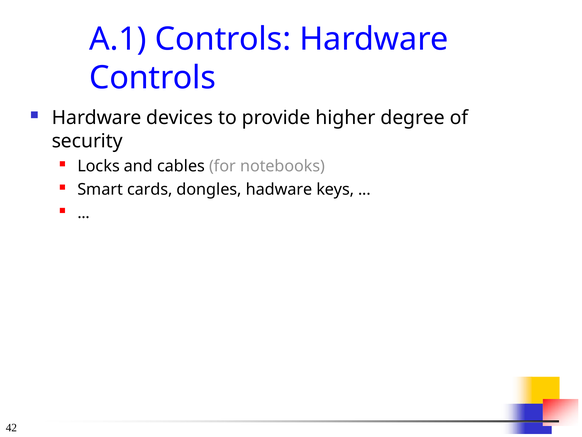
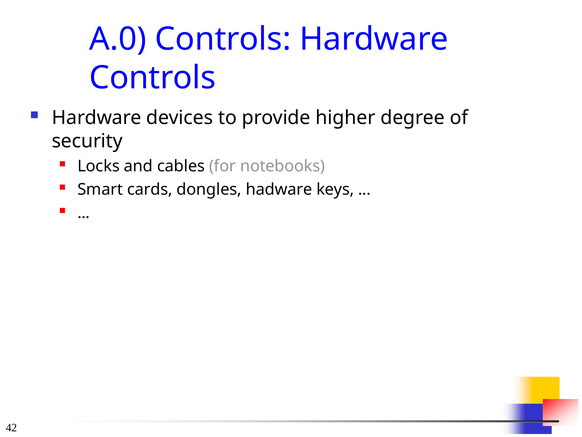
A.1: A.1 -> A.0 (118, 39)
